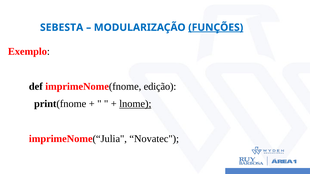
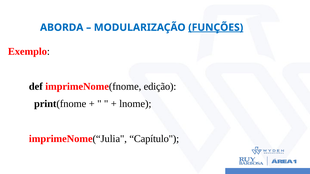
SEBESTA: SEBESTA -> ABORDA (62, 28)
lnome underline: present -> none (135, 104)
Novatec: Novatec -> Capítulo (154, 139)
